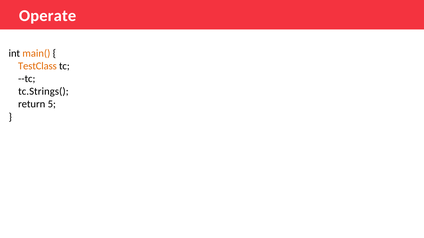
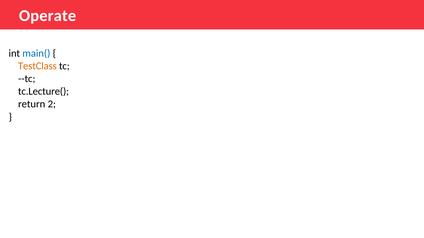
main( colour: orange -> blue (36, 54)
tc.Strings(: tc.Strings( -> tc.Lecture( (43, 92)
5: 5 -> 2 (52, 104)
